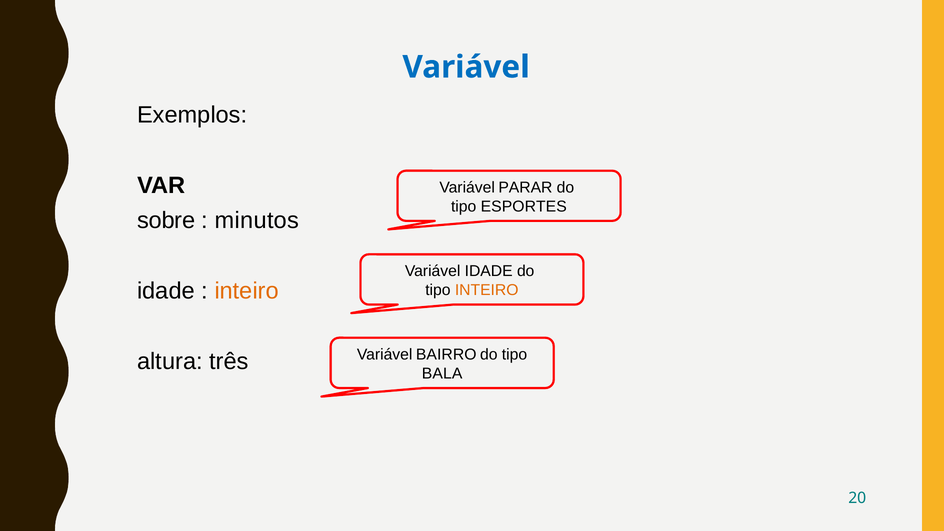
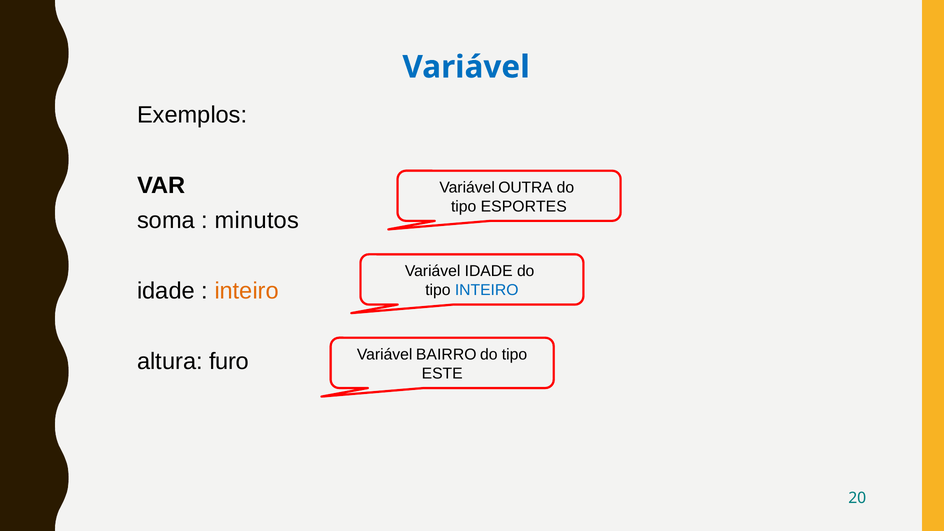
PARAR: PARAR -> OUTRA (525, 187)
sobre: sobre -> soma (166, 220)
INTEIRO colour: orange -> blue (487, 290)
três: três -> furo (229, 361)
BALA: BALA -> ESTE (442, 373)
